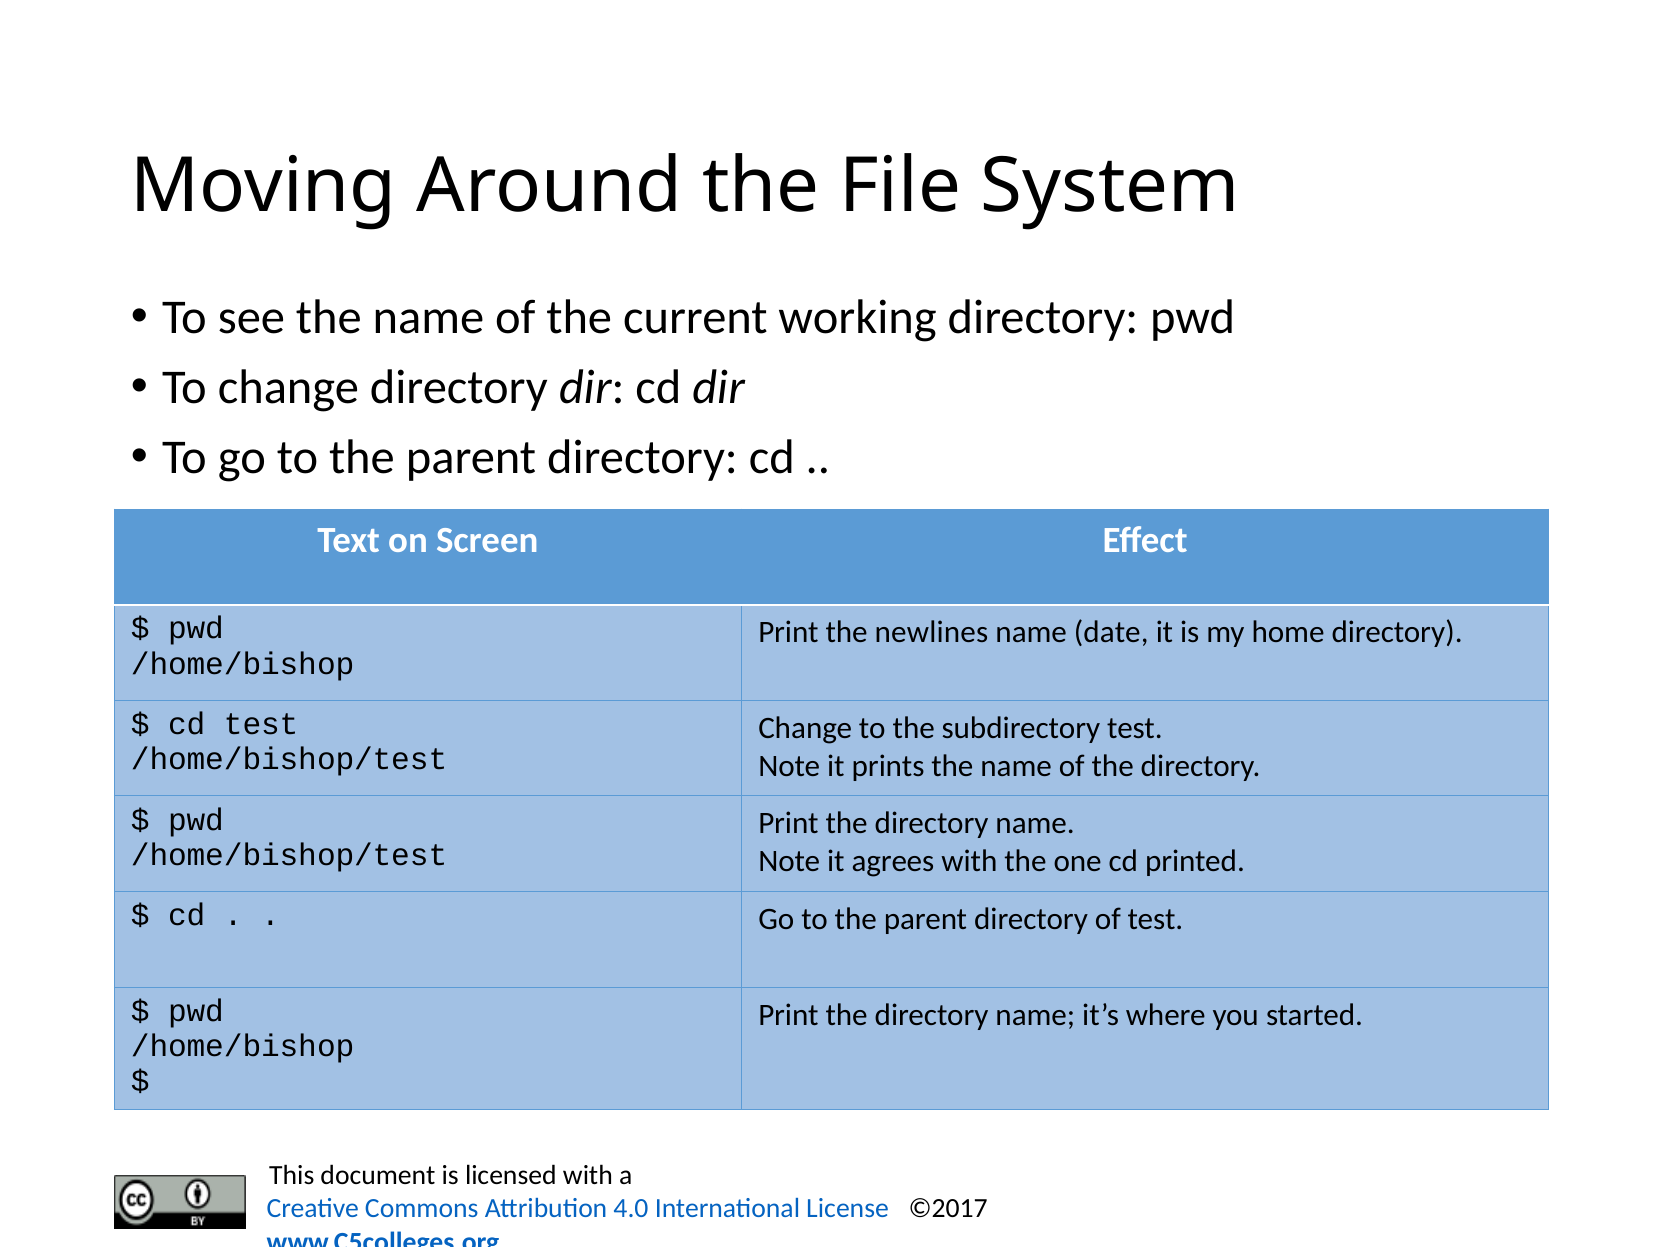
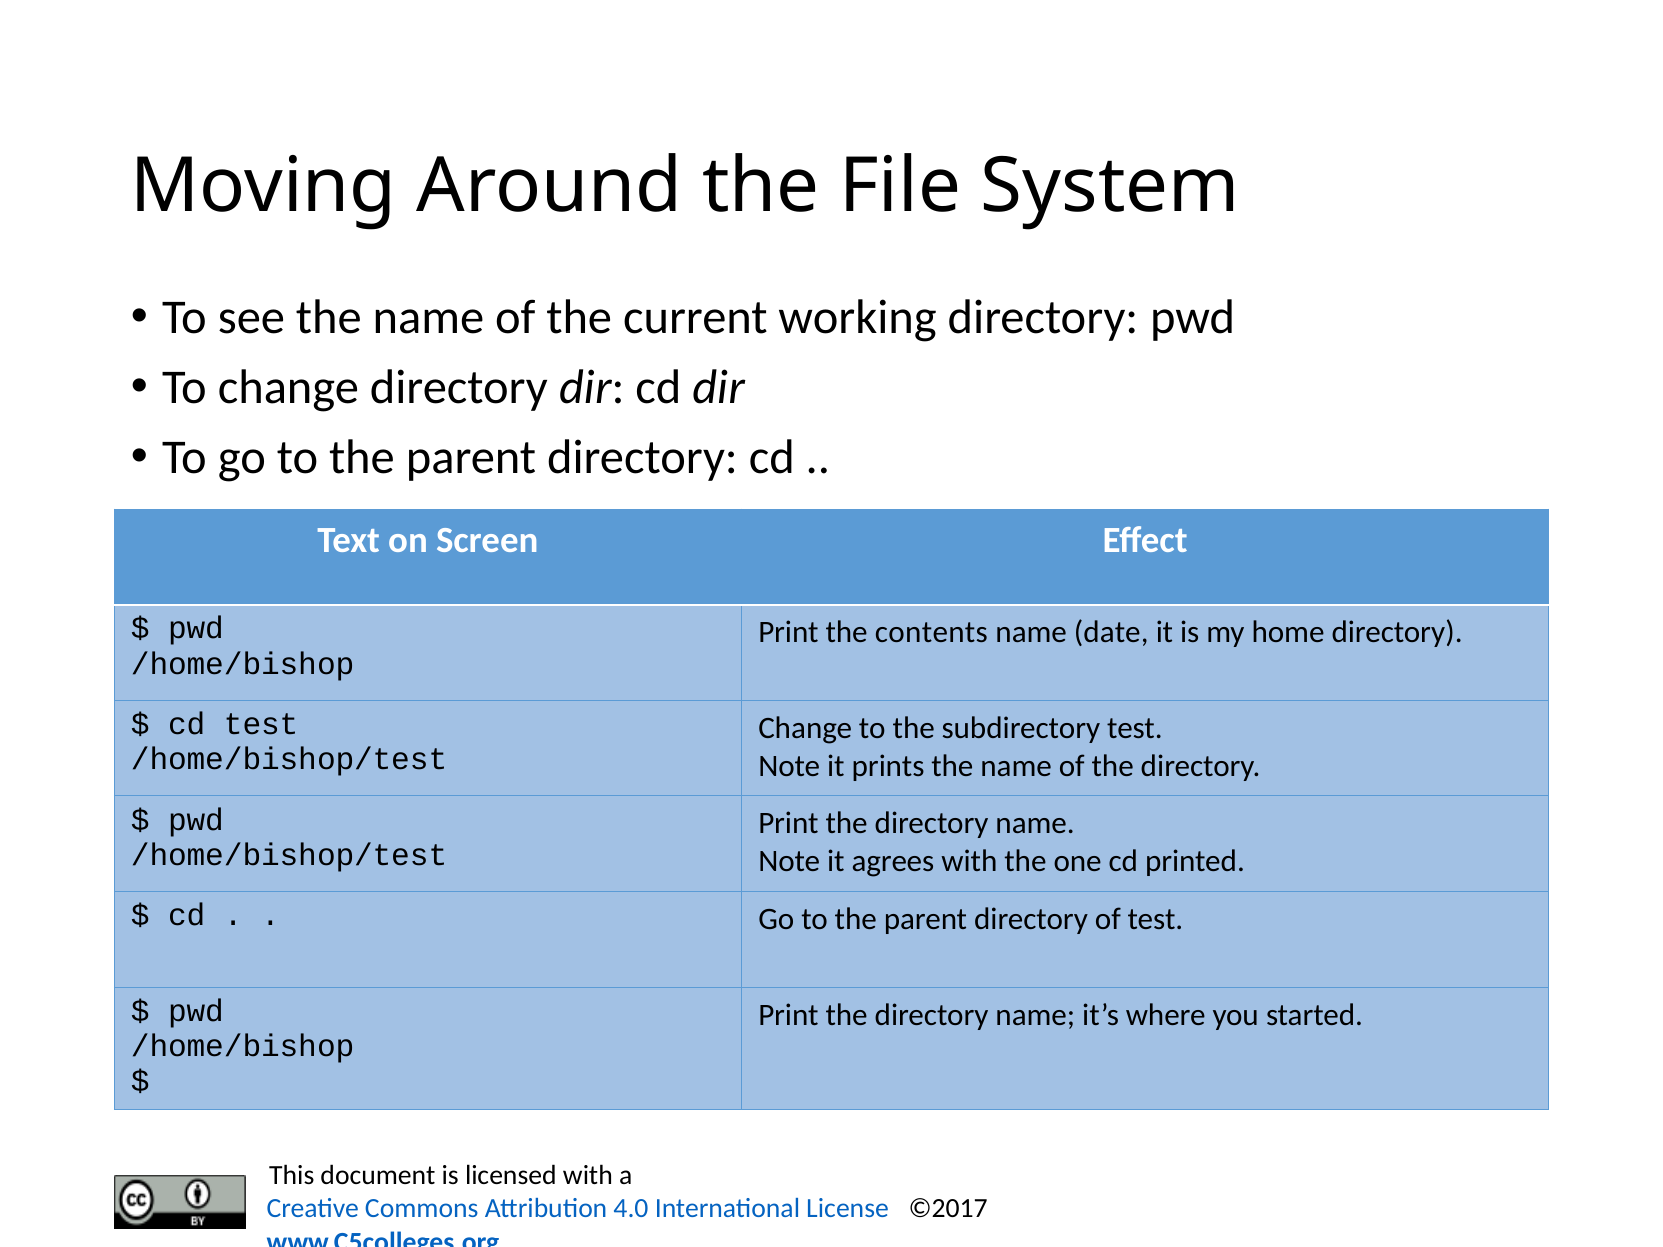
newlines: newlines -> contents (931, 633)
